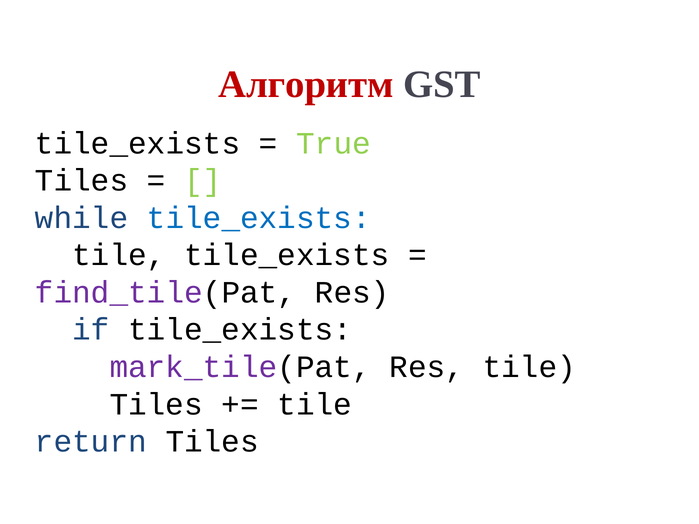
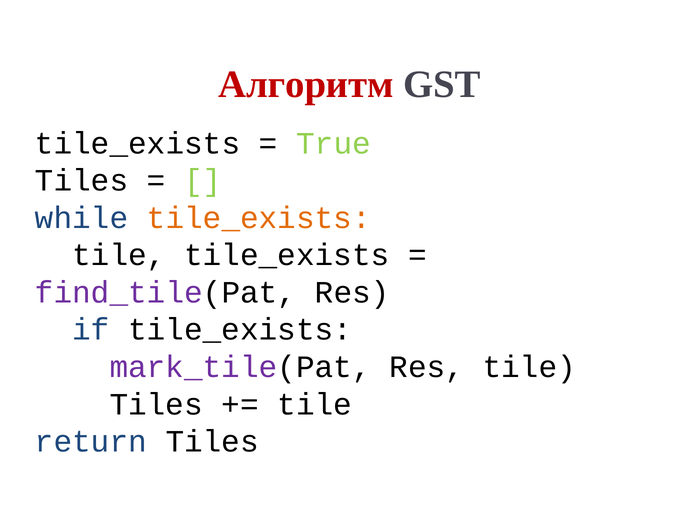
tile_exists colour: blue -> orange (259, 218)
